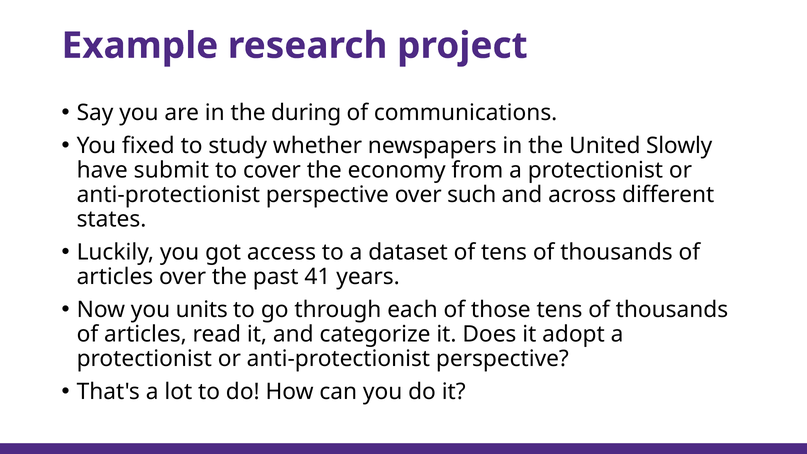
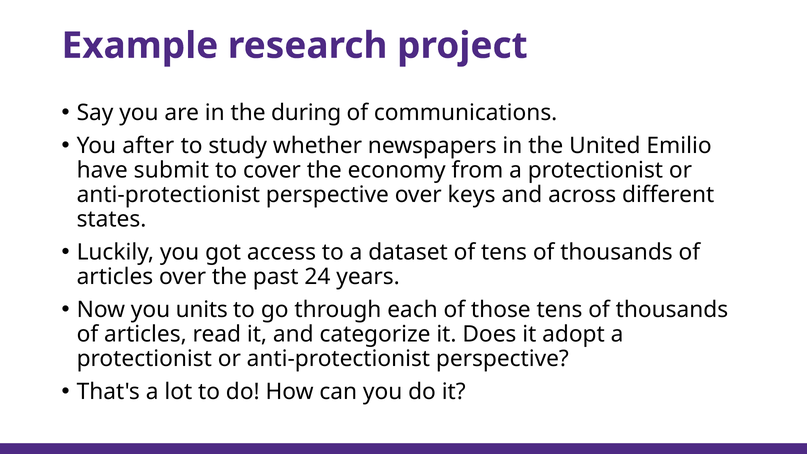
fixed: fixed -> after (148, 146)
Slowly: Slowly -> Emilio (679, 146)
such: such -> keys (472, 195)
41: 41 -> 24 (317, 277)
